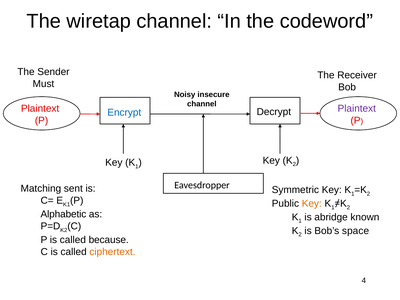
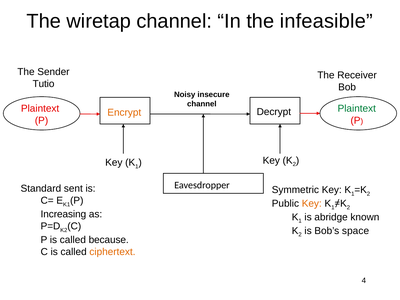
codeword: codeword -> infeasible (326, 21)
Must: Must -> Tutio (44, 84)
Plaintext colour: purple -> green (357, 109)
Encrypt colour: blue -> orange (124, 113)
Matching: Matching -> Standard (41, 189)
Alphabetic: Alphabetic -> Increasing (63, 214)
